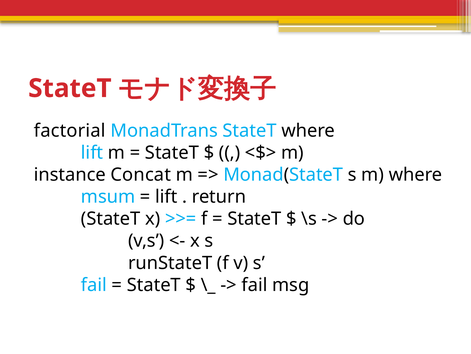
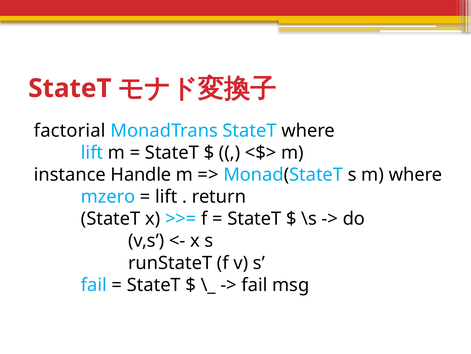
Concat: Concat -> Handle (141, 174)
msum: msum -> mzero (108, 196)
